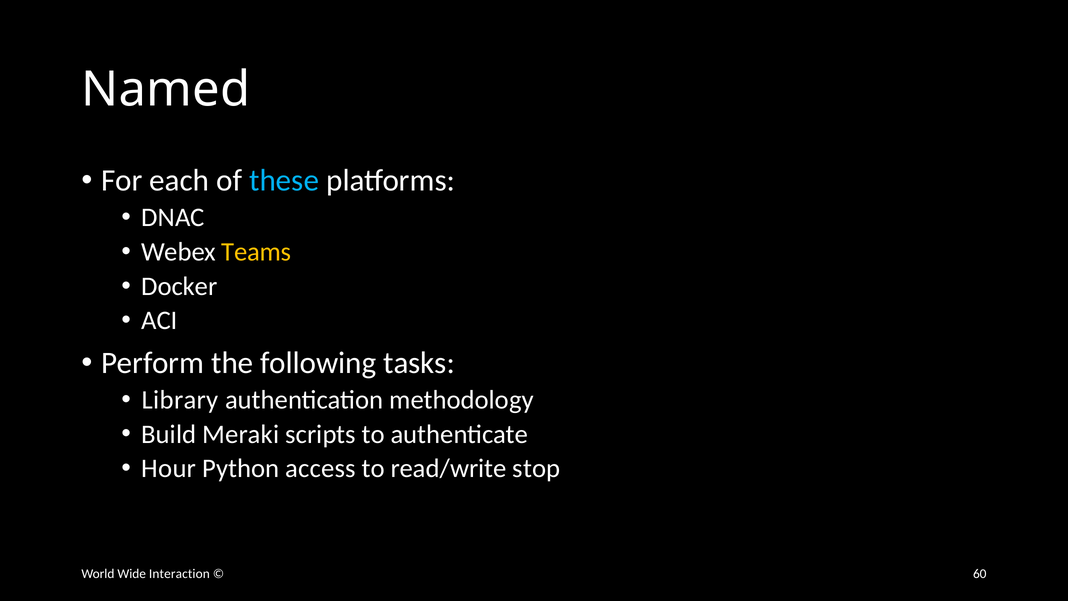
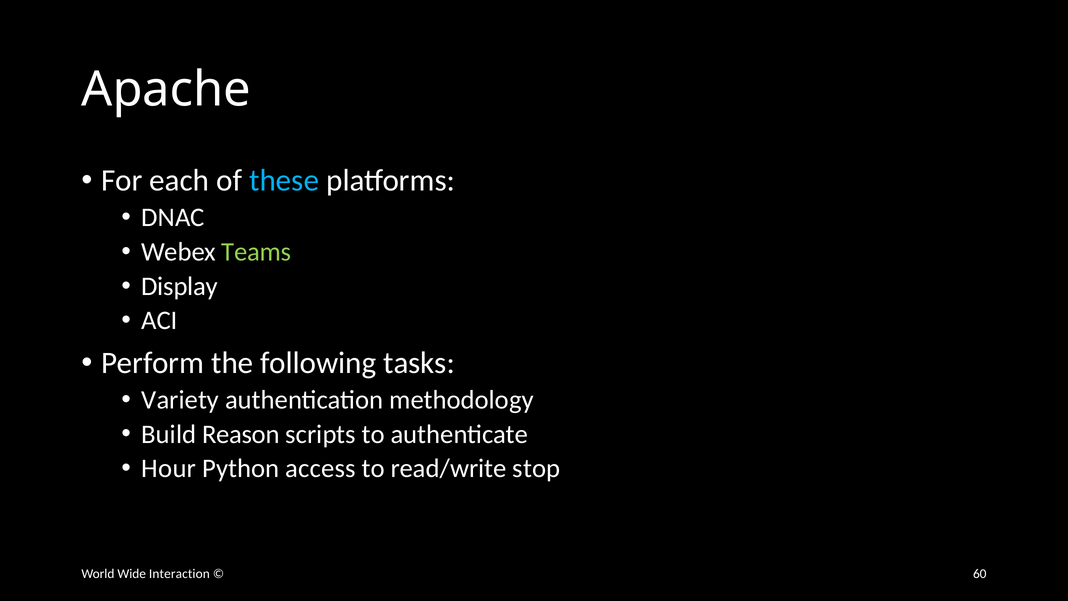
Named: Named -> Apache (166, 90)
Teams colour: yellow -> light green (256, 252)
Docker: Docker -> Display (180, 286)
Library: Library -> Variety (180, 400)
Meraki: Meraki -> Reason (241, 434)
